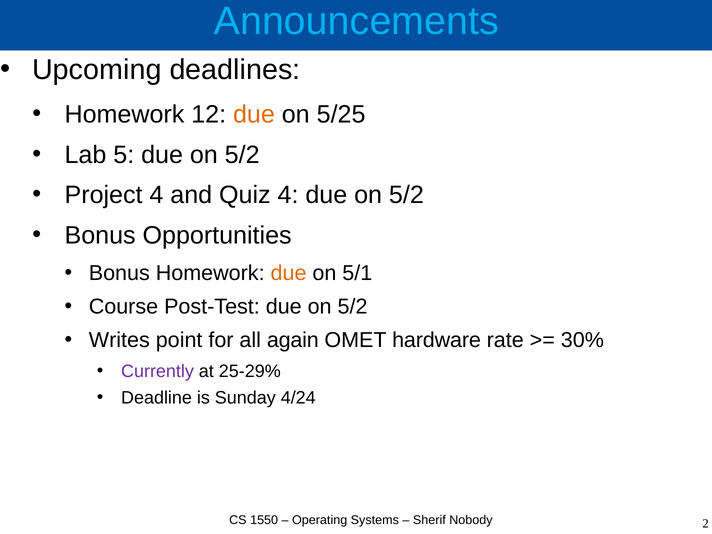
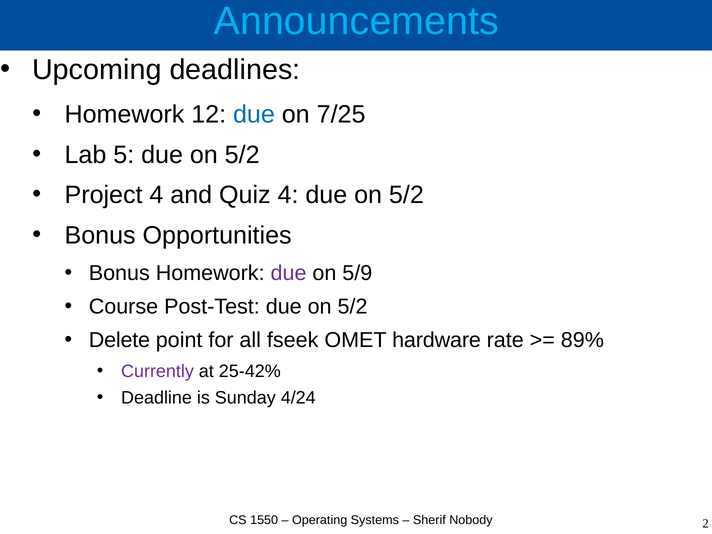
due colour: orange -> blue (254, 114)
5/25: 5/25 -> 7/25 (341, 114)
due colour: orange -> purple (289, 273)
5/1: 5/1 -> 5/9 (357, 273)
Writes: Writes -> Delete (119, 340)
again: again -> fseek (293, 340)
30%: 30% -> 89% (582, 340)
25-29%: 25-29% -> 25-42% (250, 371)
